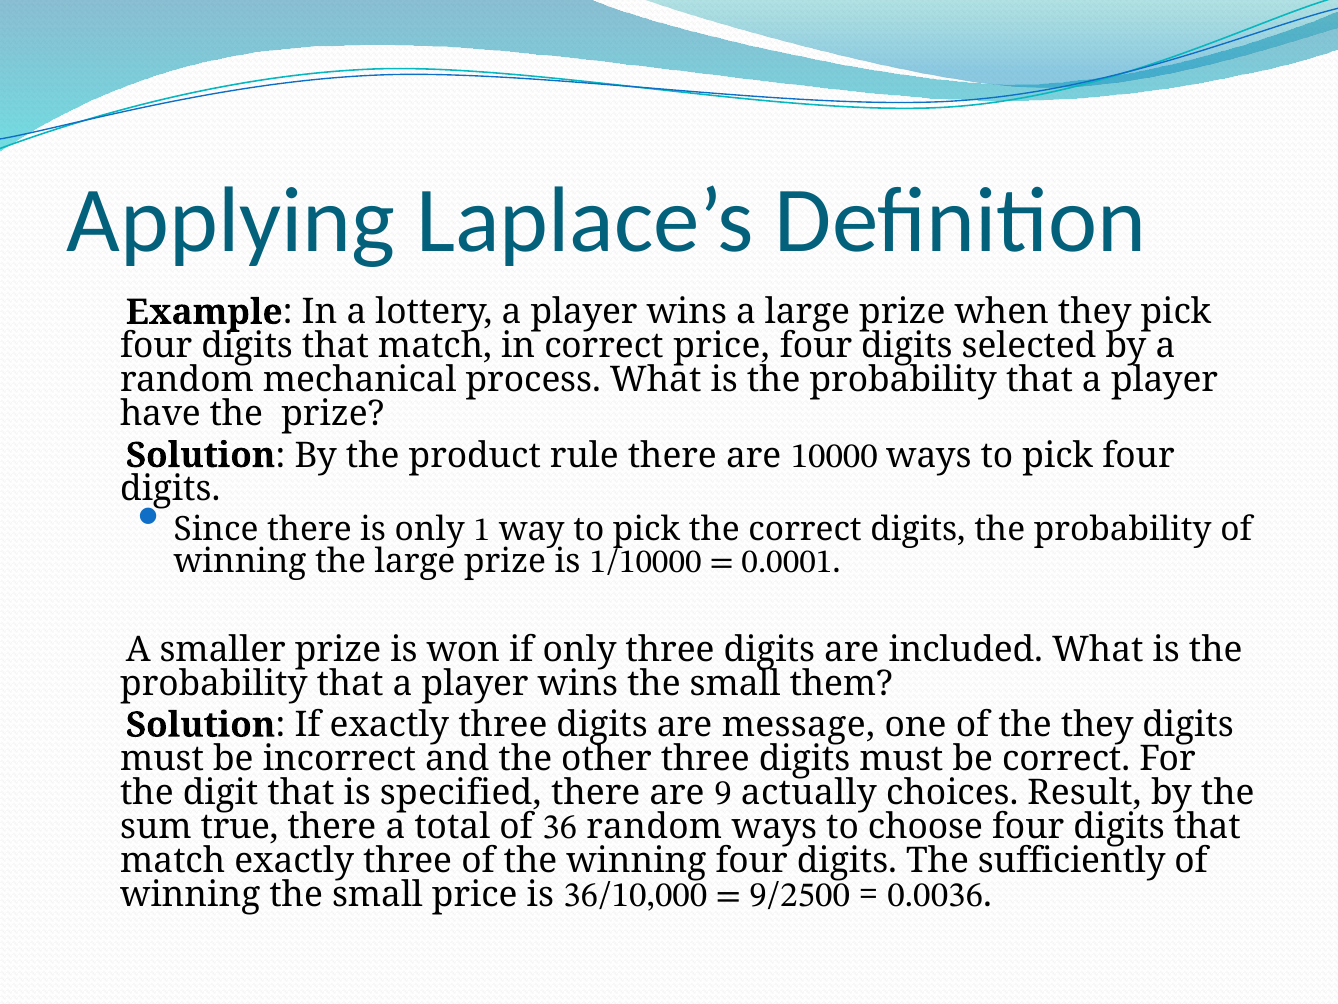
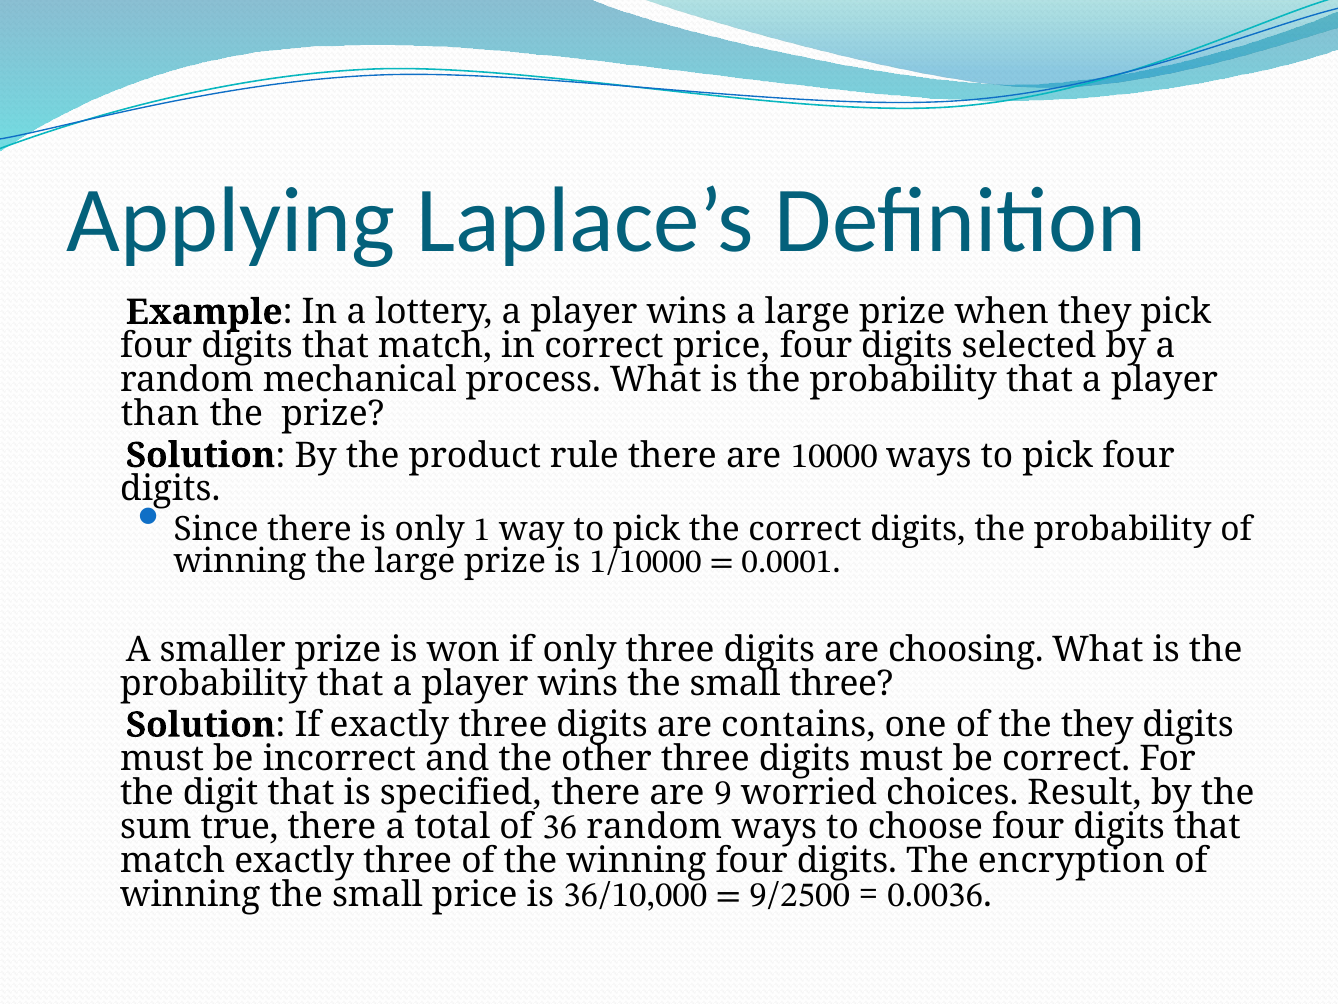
have: have -> than (160, 414)
included: included -> choosing (966, 649)
small them: them -> three (841, 683)
message: message -> contains (798, 725)
actually: actually -> worried (809, 792)
sufficiently: sufficiently -> encryption (1072, 860)
